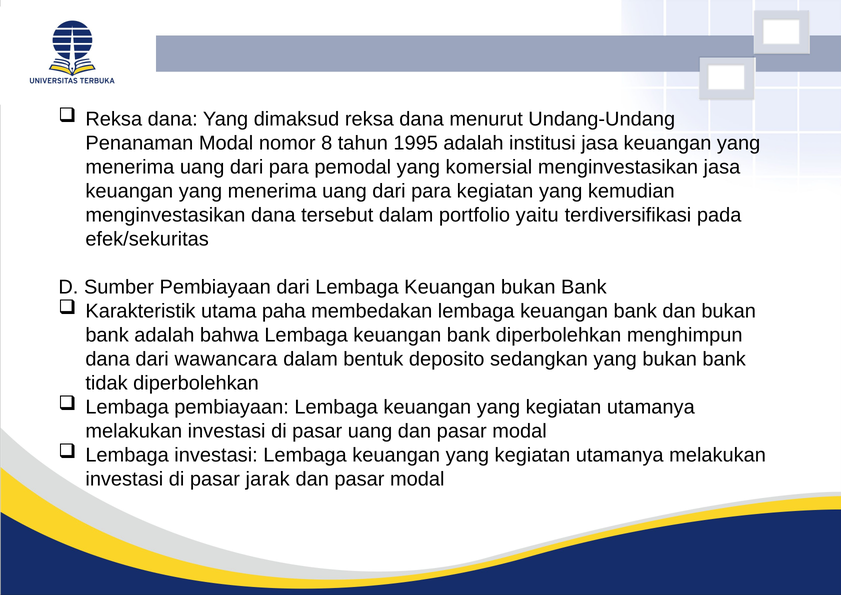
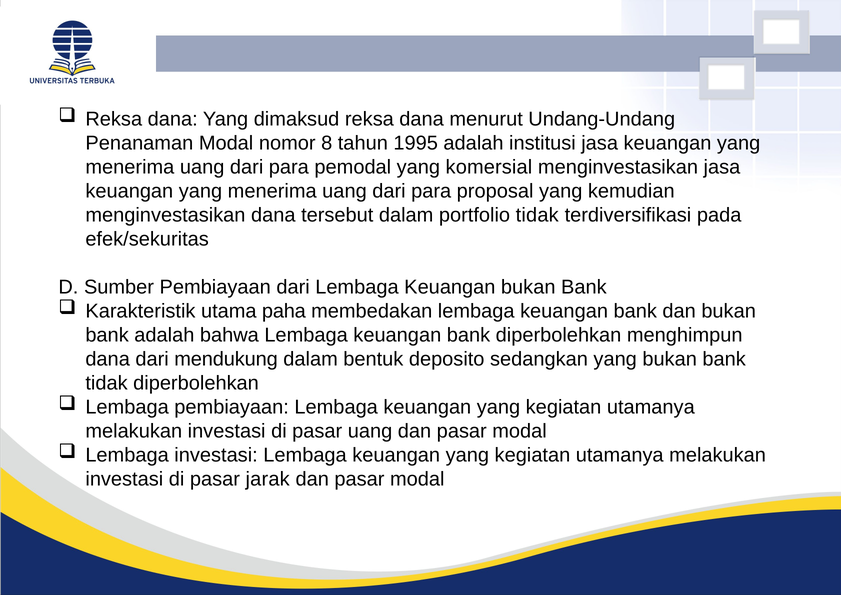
para kegiatan: kegiatan -> proposal (495, 191)
portfolio yaitu: yaitu -> tidak (537, 215)
wawancara: wawancara -> mendukung (226, 359)
